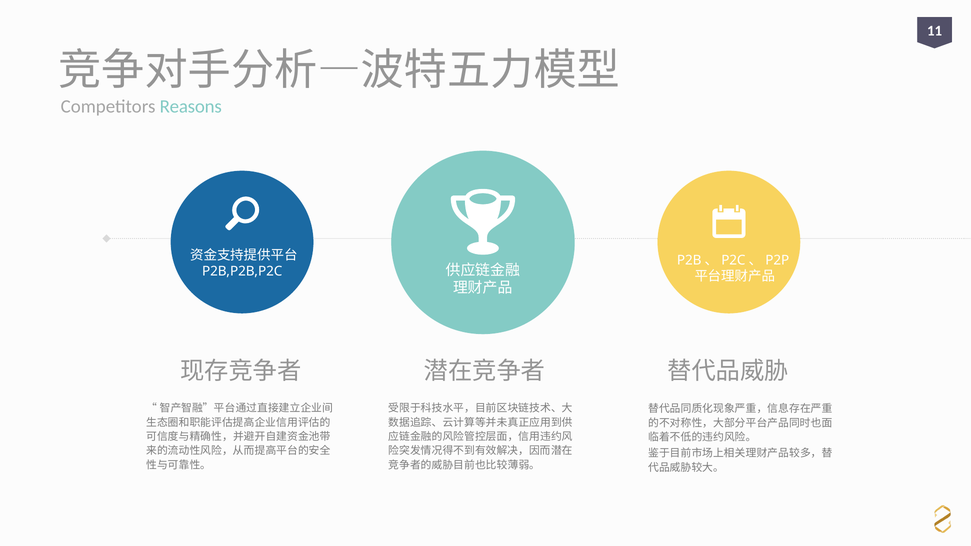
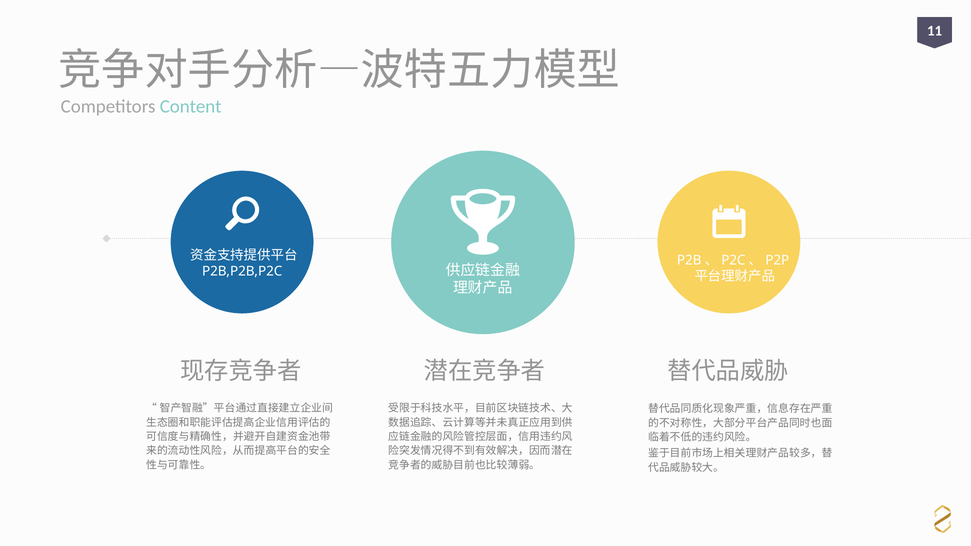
Reasons: Reasons -> Content (191, 107)
